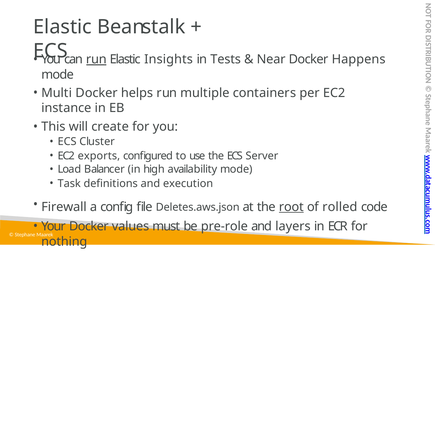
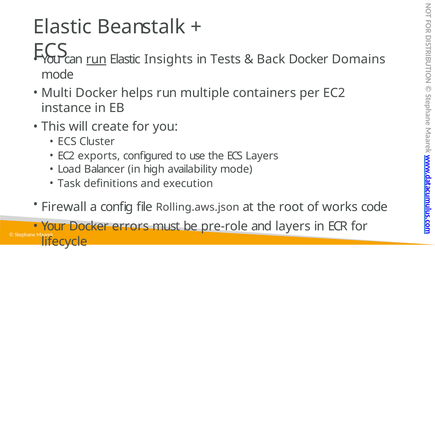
Near: Near -> Back (271, 59)
Happens: Happens -> Domains (359, 59)
ECS Server: Server -> Layers (262, 156)
Deletes.aws.json: Deletes.aws.json -> Rolling.aws.json (198, 207)
root underline: present -> none (291, 207)
rolled: rolled -> works (340, 207)
values: values -> errors (130, 226)
nothing: nothing -> lifecycle (64, 242)
